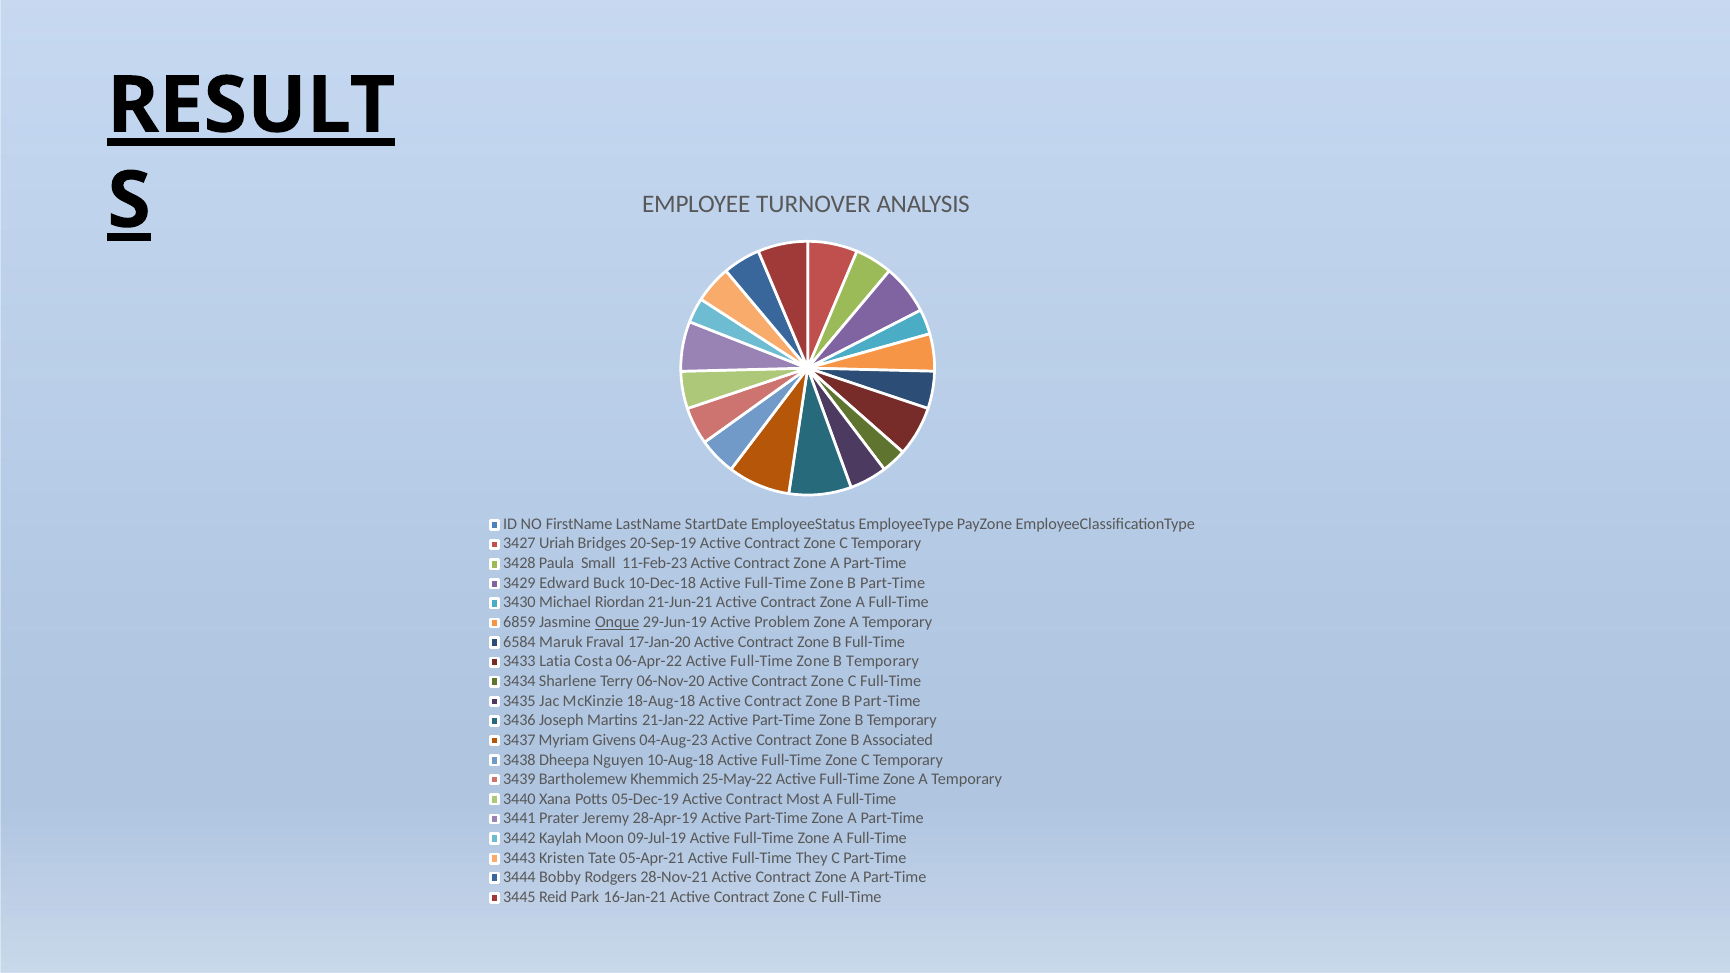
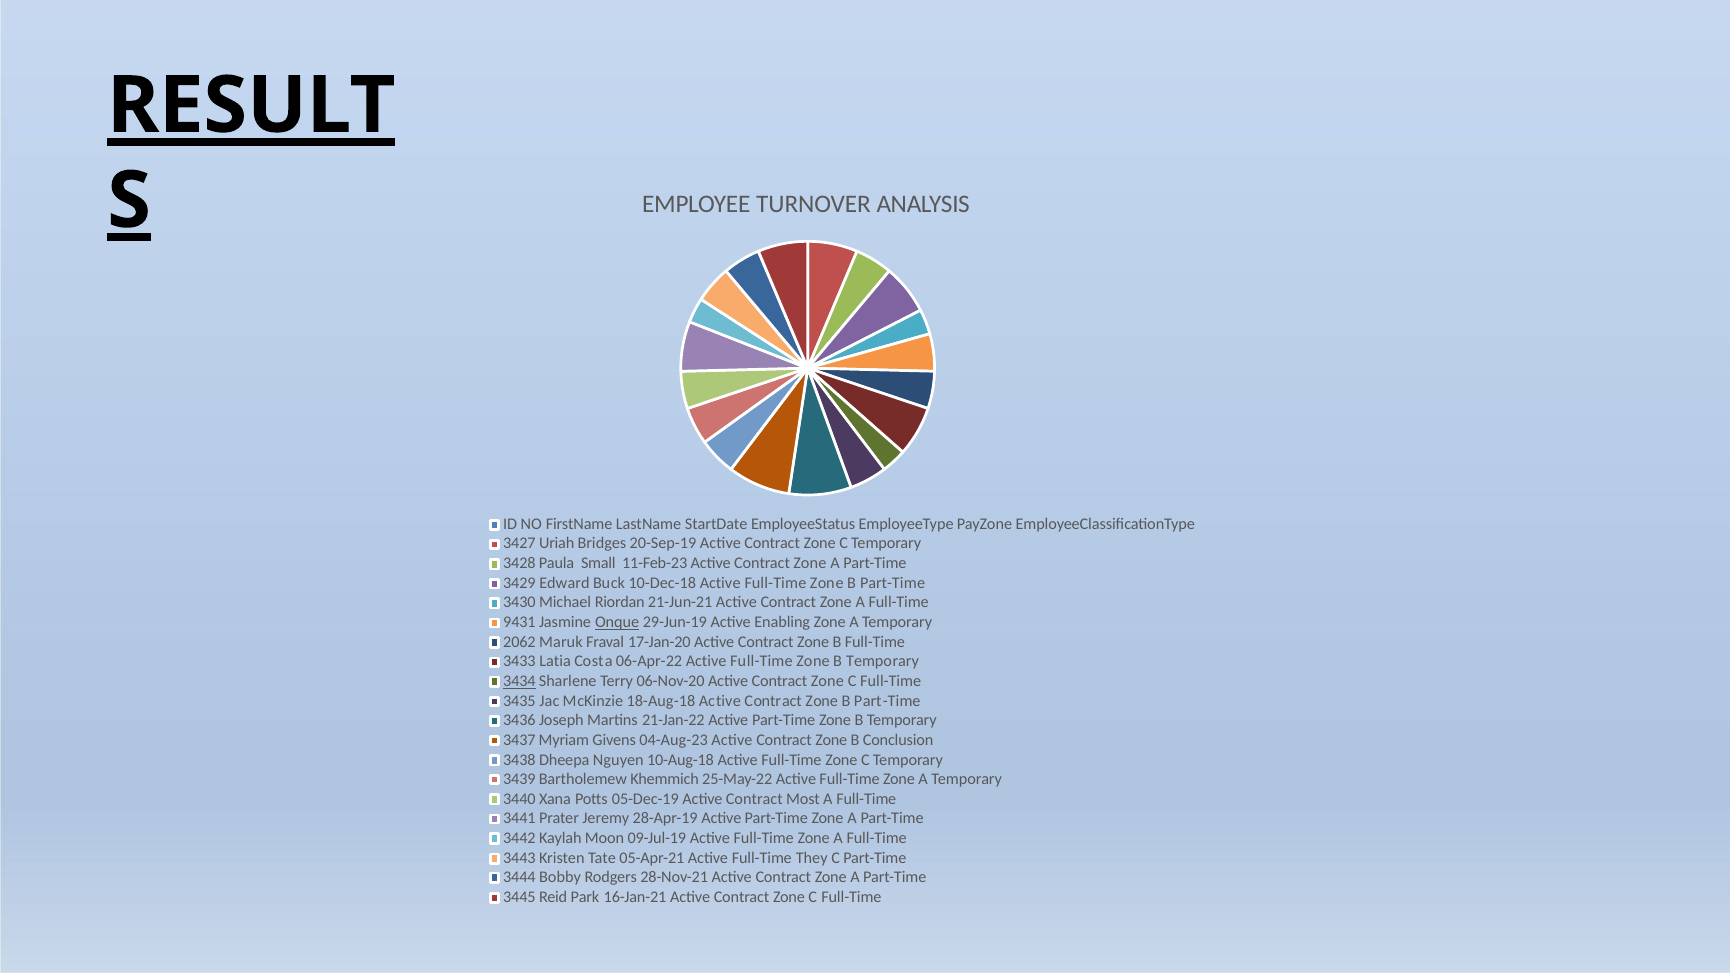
6859: 6859 -> 9431 (519, 622)
Problem: Problem -> Enabling (782, 622)
6584: 6584 -> 2062 (519, 642)
3434 underline: none -> present (519, 681)
Associated: Associated -> Conclusion (898, 740)
